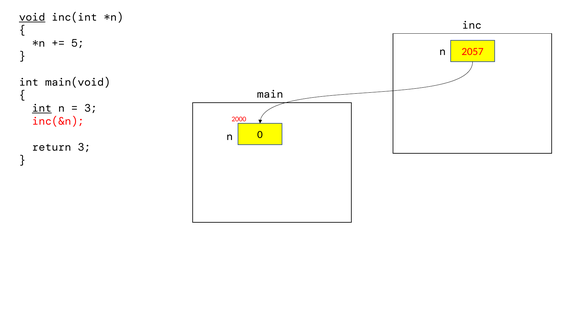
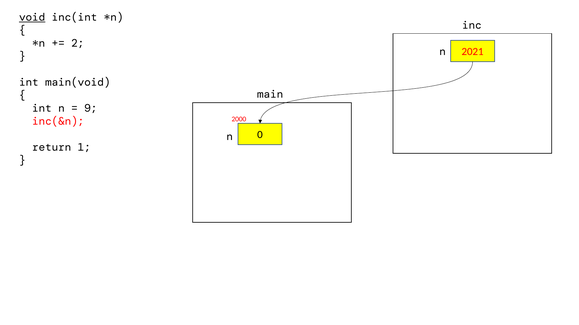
5: 5 -> 2 (78, 43)
2057: 2057 -> 2021 (473, 52)
int underline: present -> none (42, 109)
3: 3 -> 9 (91, 109)
return 3: 3 -> 1 (84, 148)
